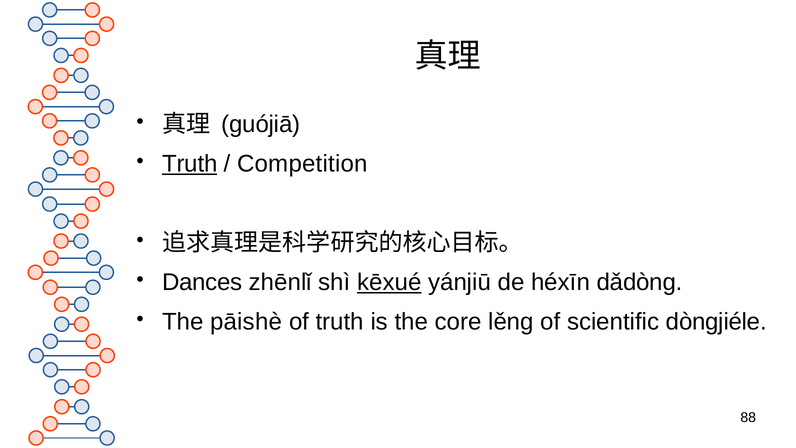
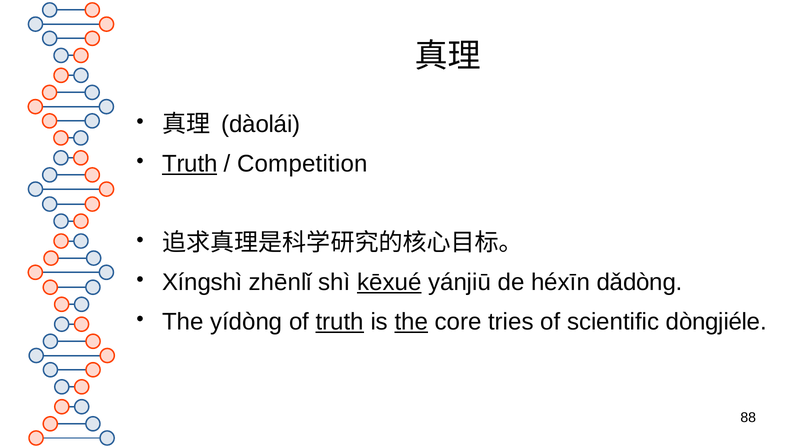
guójiā: guójiā -> dàolái (261, 124)
Dances: Dances -> Xíngshì (202, 282)
pāishè: pāishè -> yídòng (246, 322)
truth underline: none -> present (340, 322)
the underline: none -> present (411, 322)
lěng: lěng -> tries (511, 322)
